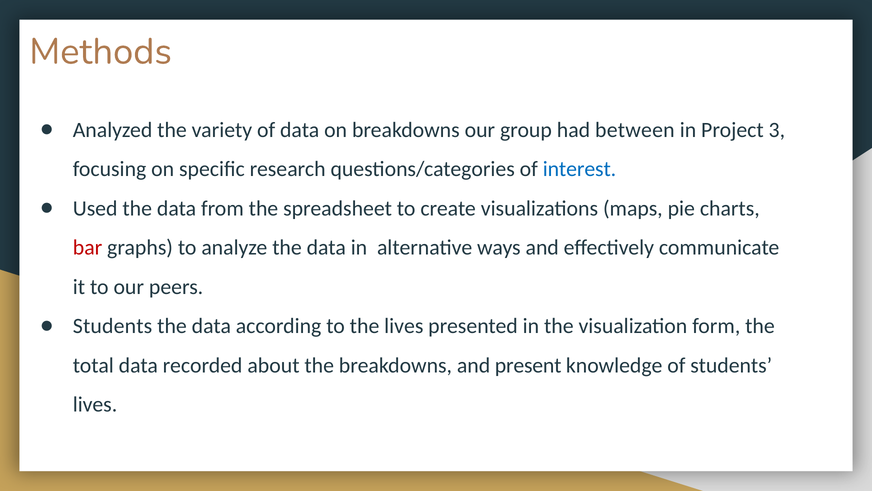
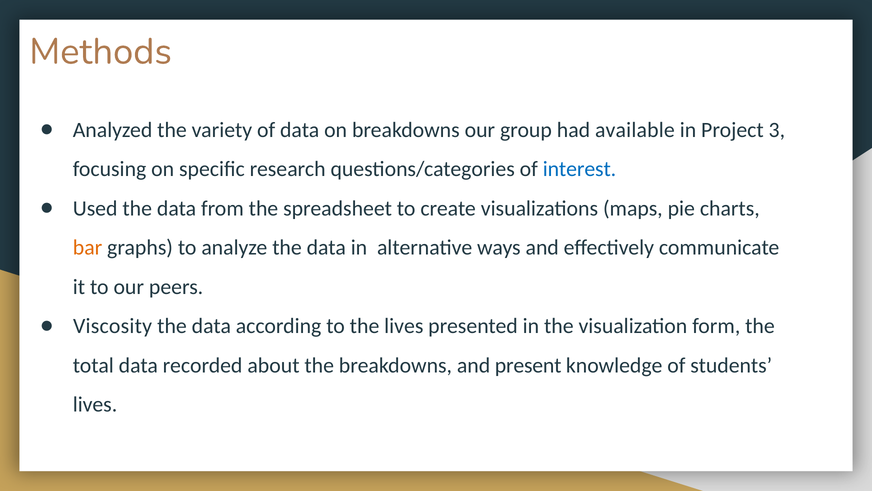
between: between -> available (635, 130)
bar colour: red -> orange (88, 247)
Students: Students -> Viscosity (113, 326)
